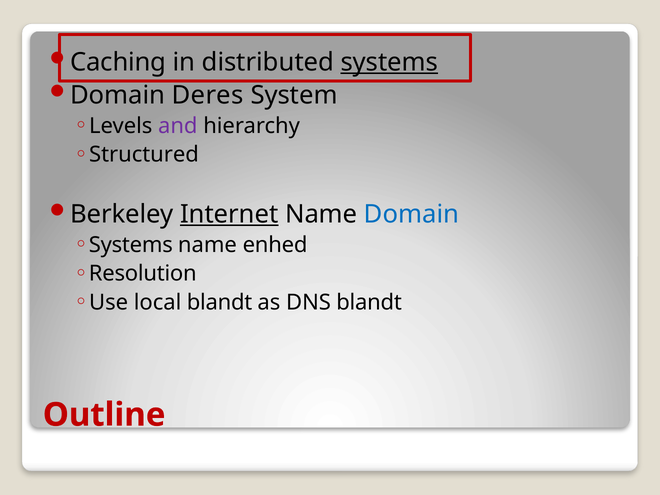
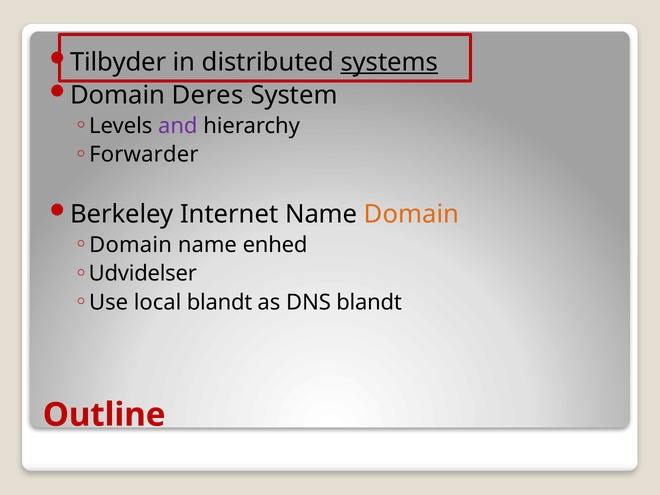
Caching: Caching -> Tilbyder (118, 62)
Structured: Structured -> Forwarder (144, 155)
Internet underline: present -> none (229, 214)
Domain colour: blue -> orange (412, 214)
Systems: Systems -> Domain (131, 245)
Resolution: Resolution -> Udvidelser (143, 274)
